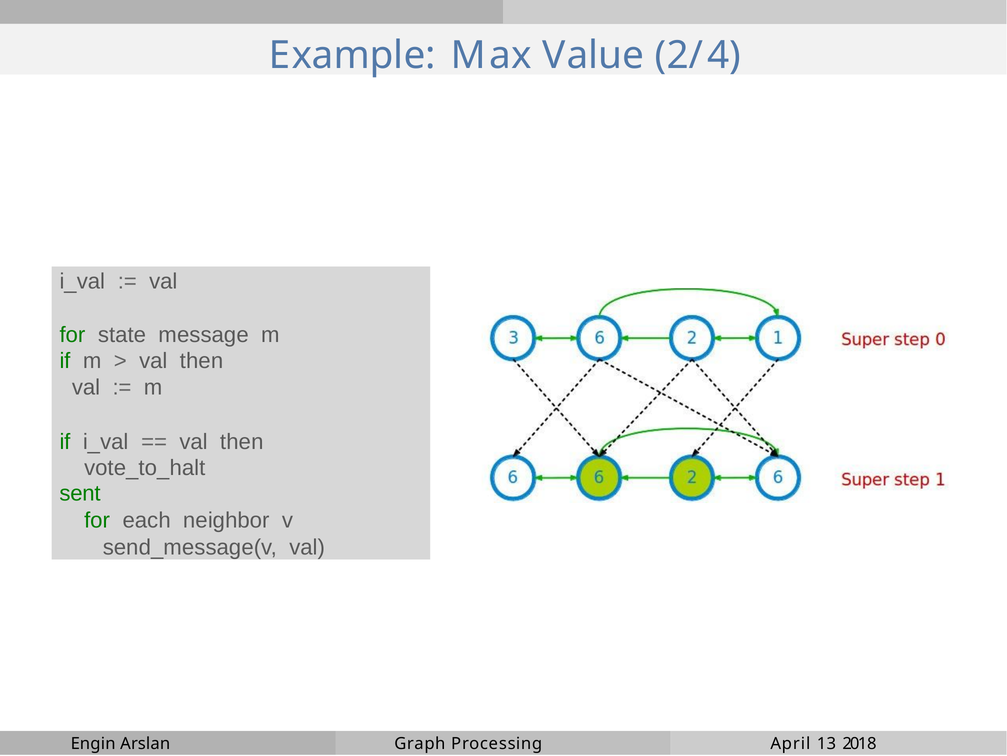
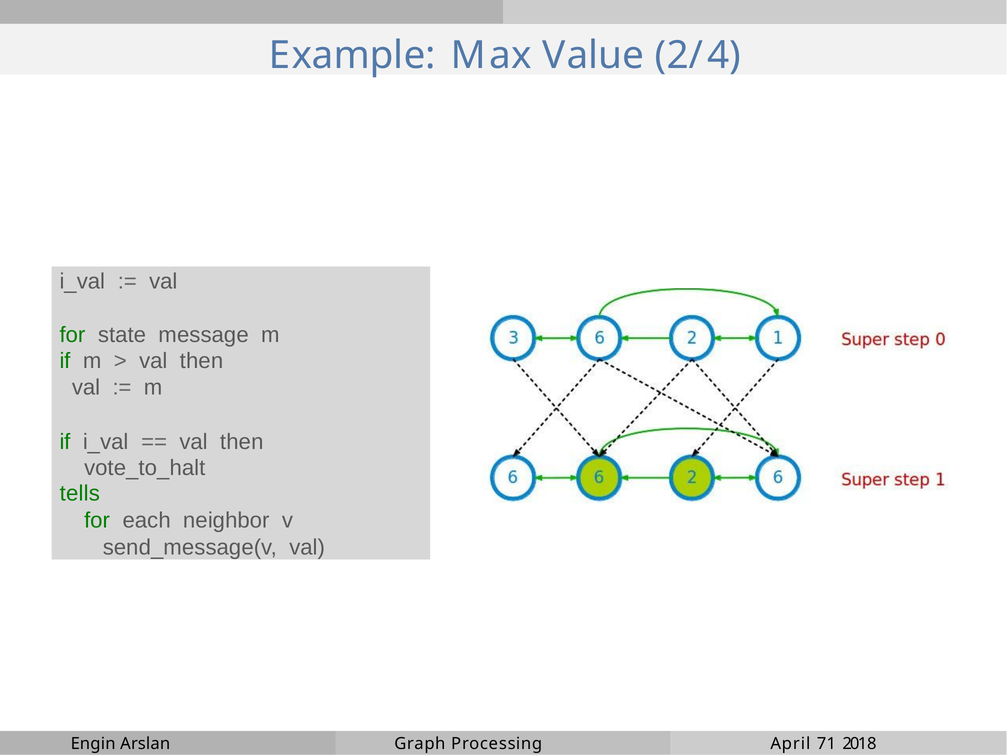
sent: sent -> tells (80, 493)
13: 13 -> 71 (826, 743)
